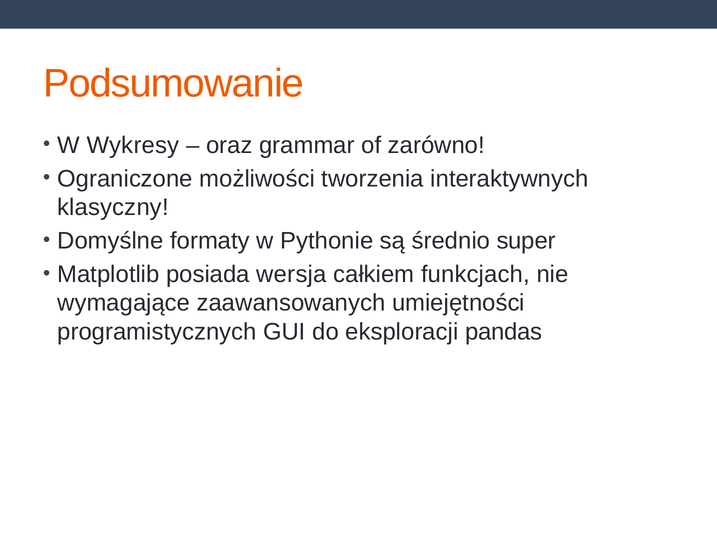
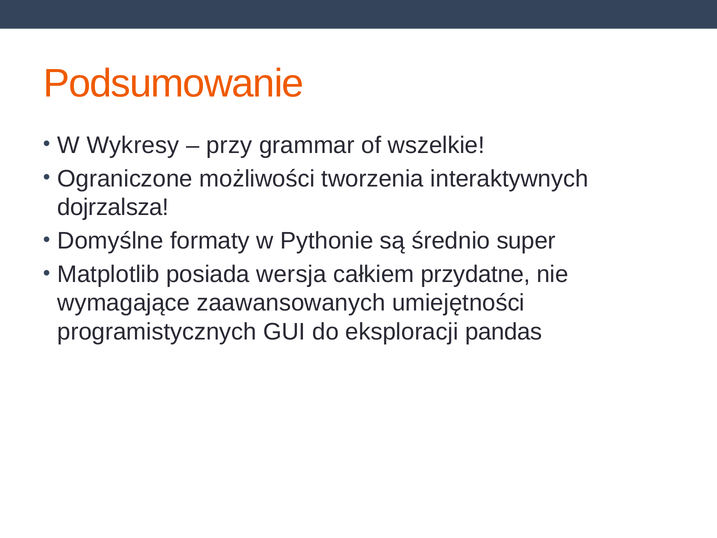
oraz: oraz -> przy (229, 145)
zarówno: zarówno -> wszelkie (436, 145)
klasyczny: klasyczny -> dojrzalsza (113, 207)
funkcjach: funkcjach -> przydatne (476, 274)
